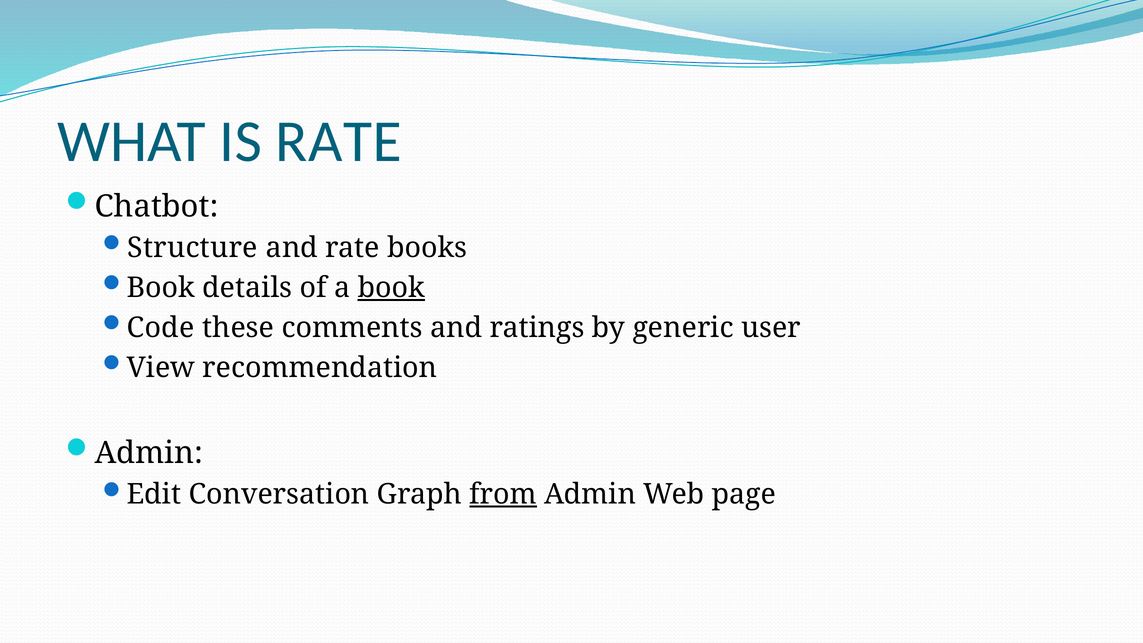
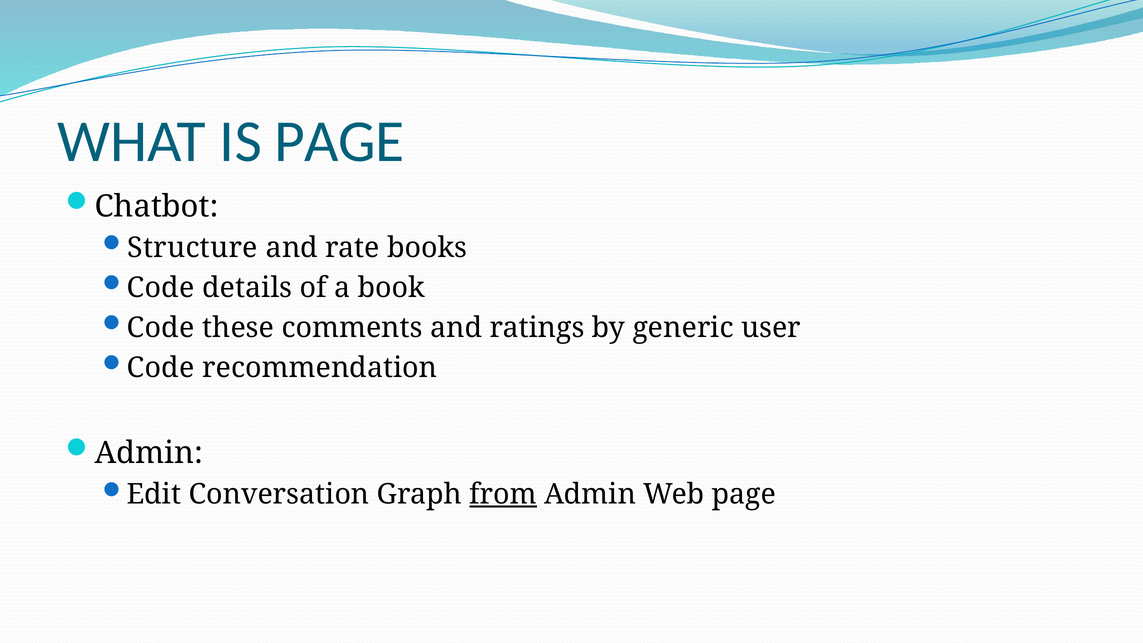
IS RATE: RATE -> PAGE (339, 142)
Book: Book -> Code (161, 288)
book underline: present -> none (391, 288)
View: View -> Code (161, 368)
